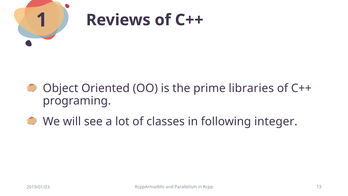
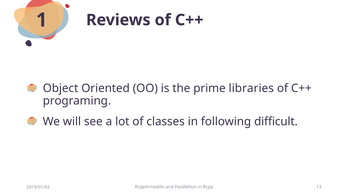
integer: integer -> difficult (276, 121)
